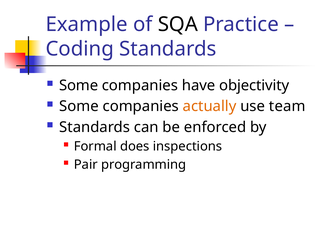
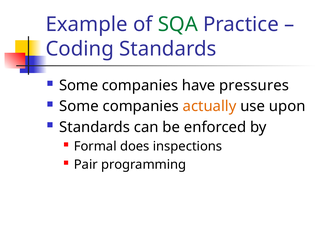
SQA colour: black -> green (178, 24)
objectivity: objectivity -> pressures (254, 86)
team: team -> upon (287, 106)
